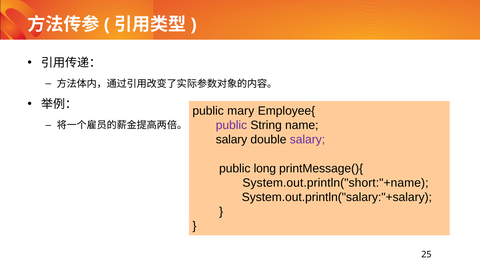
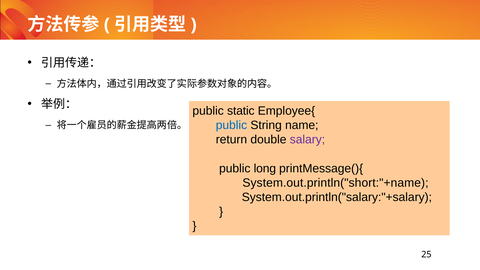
mary: mary -> static (241, 111)
public colour: purple -> blue (231, 125)
salary: salary -> return (231, 140)
